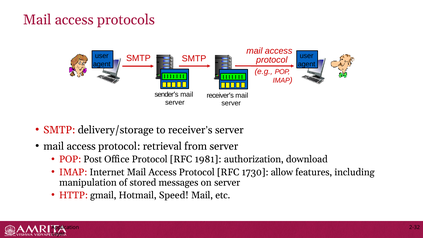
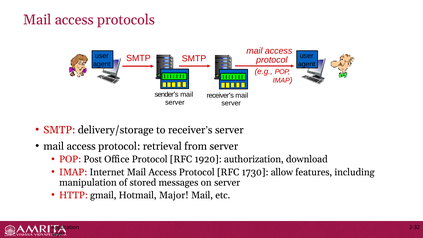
1981: 1981 -> 1920 (208, 159)
Speed: Speed -> Major (174, 195)
